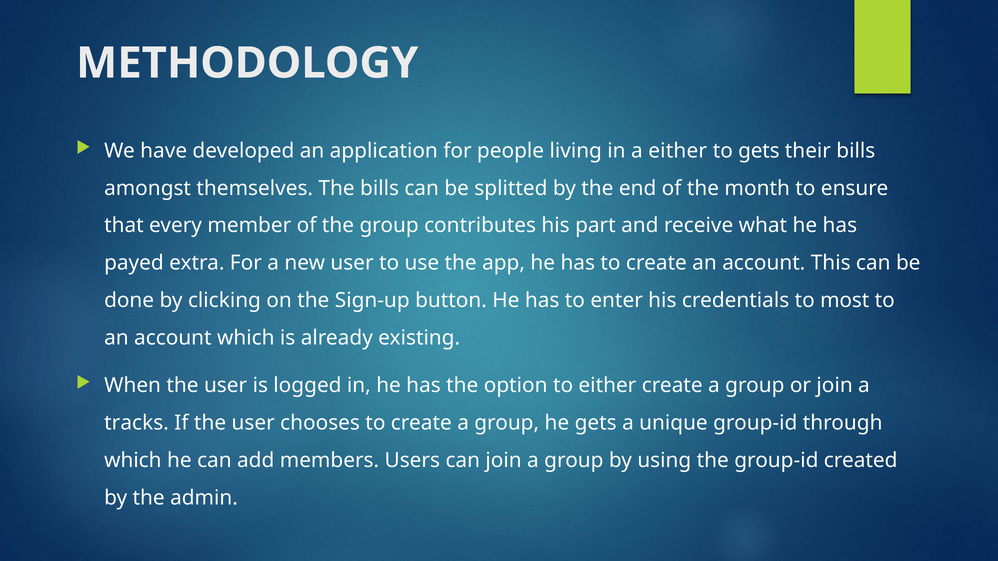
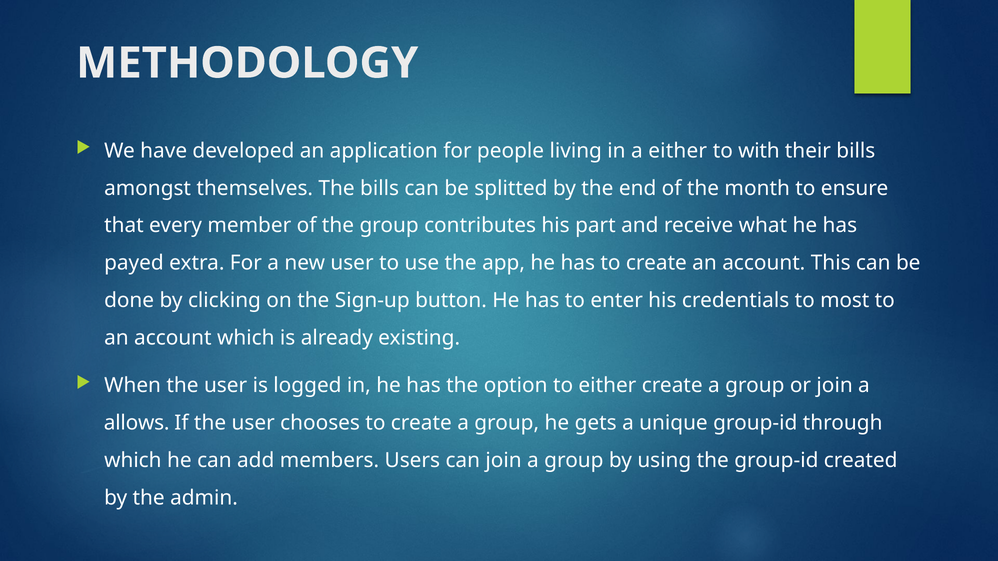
to gets: gets -> with (759, 151)
tracks: tracks -> allows (137, 423)
